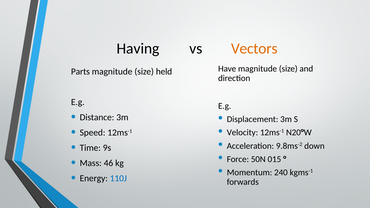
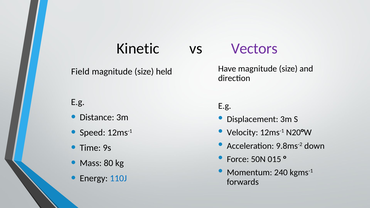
Having: Having -> Kinetic (138, 48)
Vectors colour: orange -> purple (254, 48)
Parts: Parts -> Field (80, 72)
46: 46 -> 80 (108, 163)
